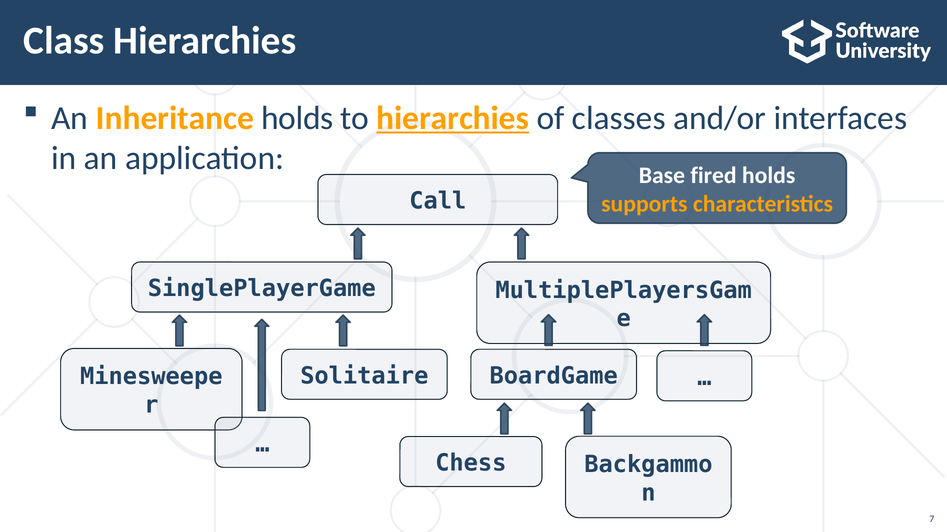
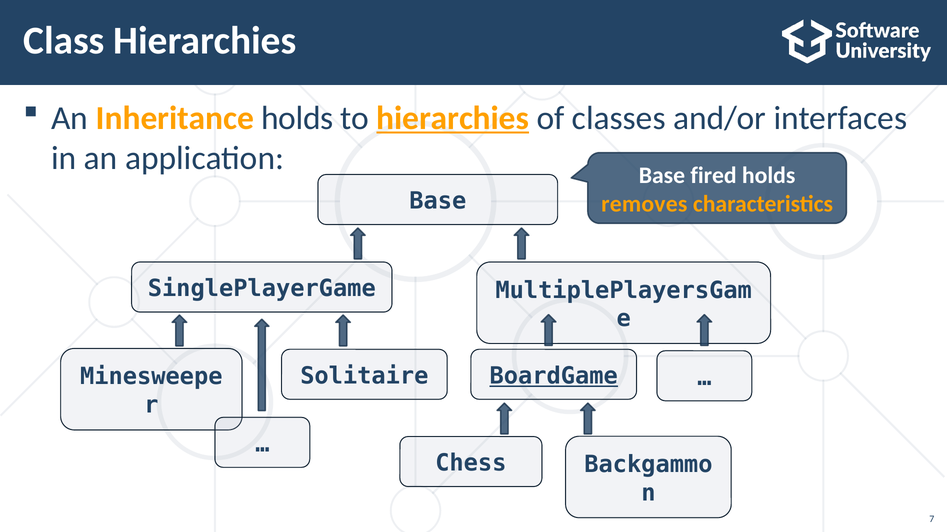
Call: Call -> Base (438, 201)
supports: supports -> removes (644, 204)
BoardGame underline: none -> present (554, 376)
